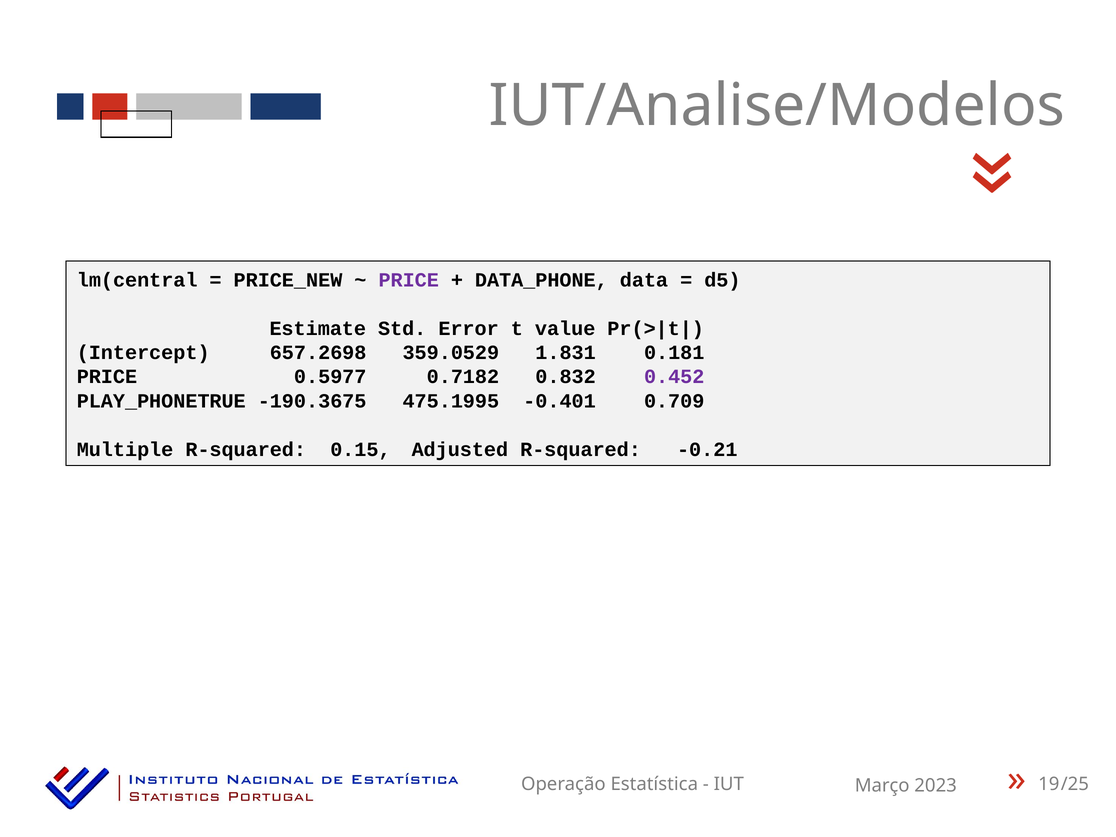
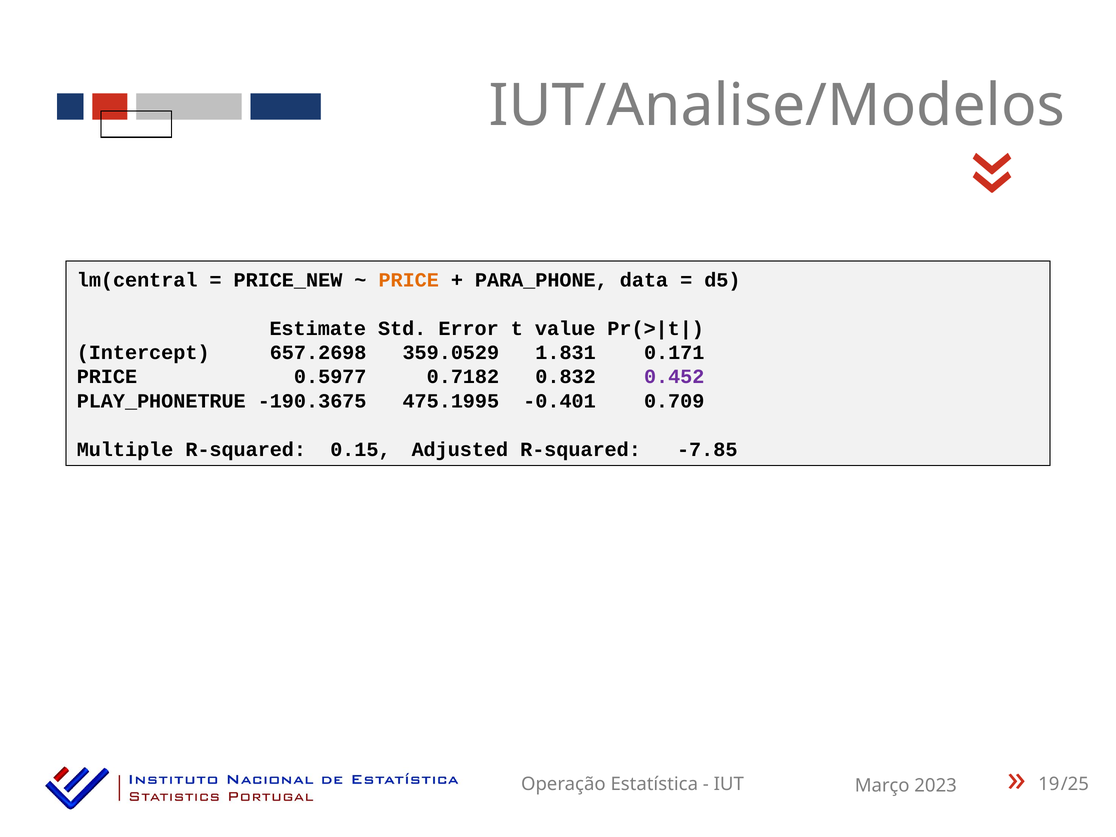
PRICE colour: purple -> orange (409, 280)
DATA_PHONE: DATA_PHONE -> PARA_PHONE (541, 280)
0.181: 0.181 -> 0.171 (674, 353)
-0.21: -0.21 -> -7.85 (707, 449)
